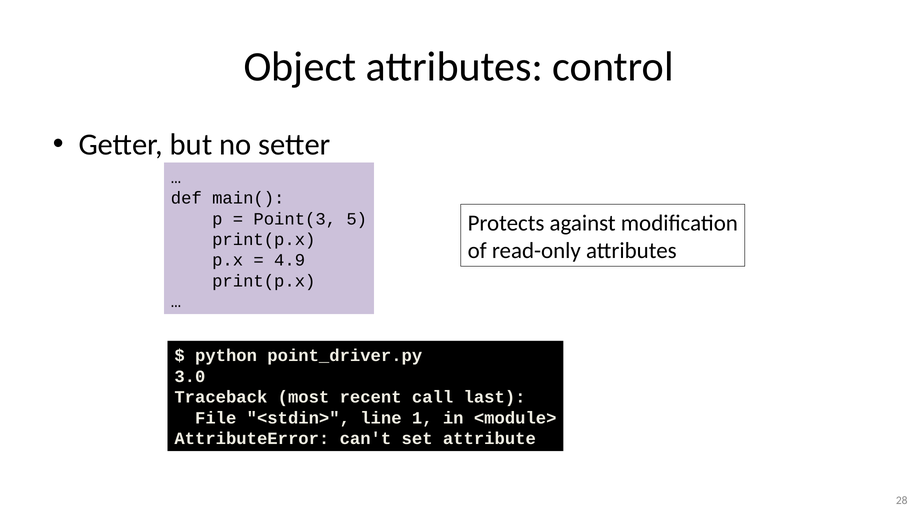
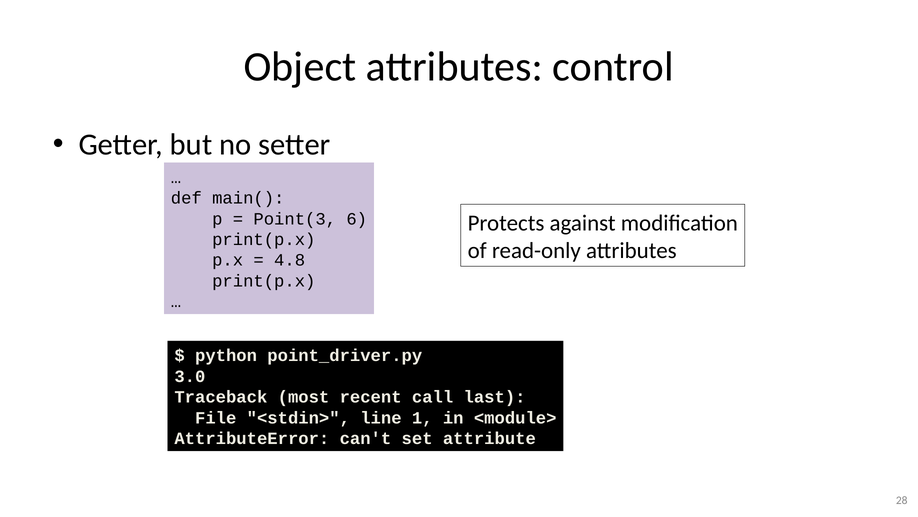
5: 5 -> 6 (357, 219)
4.9: 4.9 -> 4.8 (290, 260)
